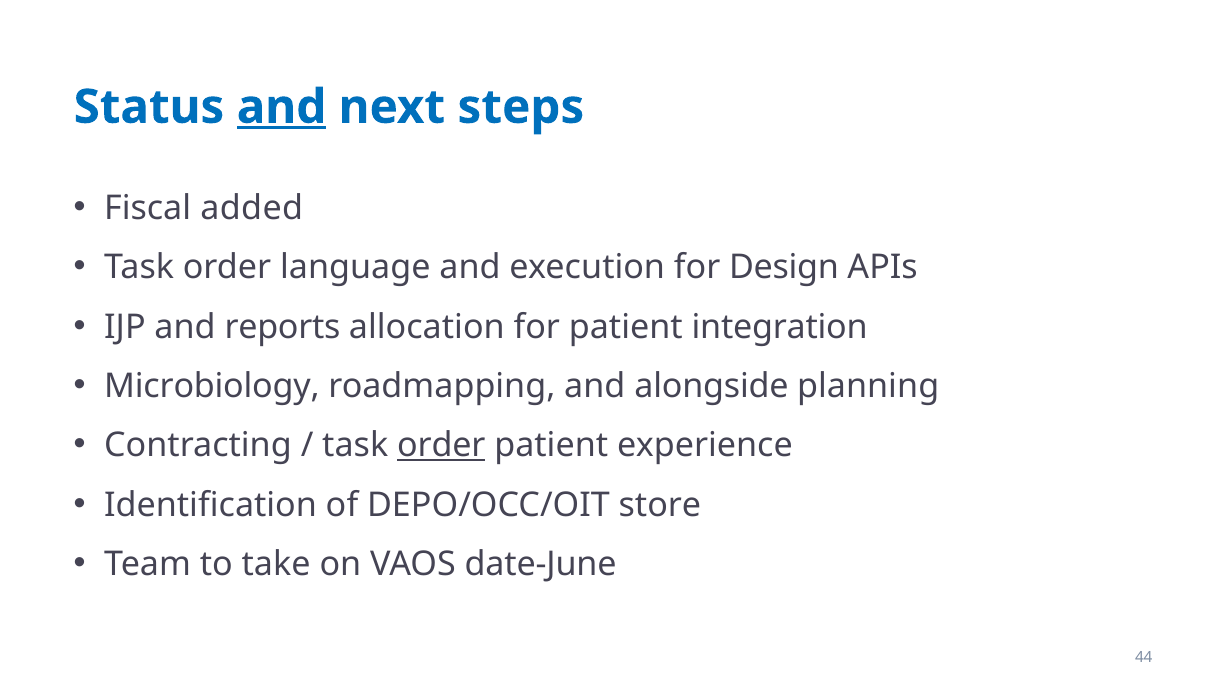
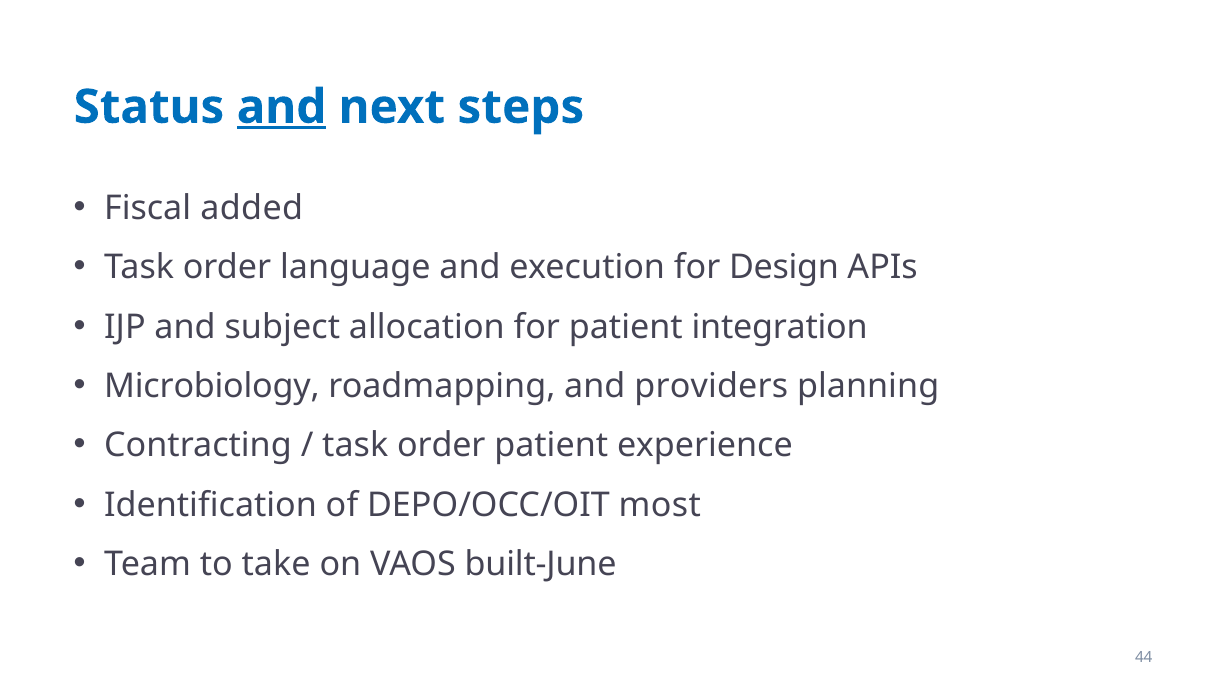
reports: reports -> subject (282, 327)
alongside: alongside -> providers (711, 386)
order underline: present -> none (441, 445)
store: store -> most (660, 505)
date-June: date-June -> built-June (541, 564)
